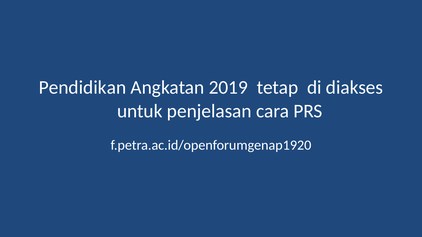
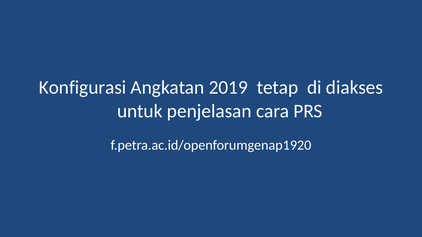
Pendidikan: Pendidikan -> Konfigurasi (83, 88)
